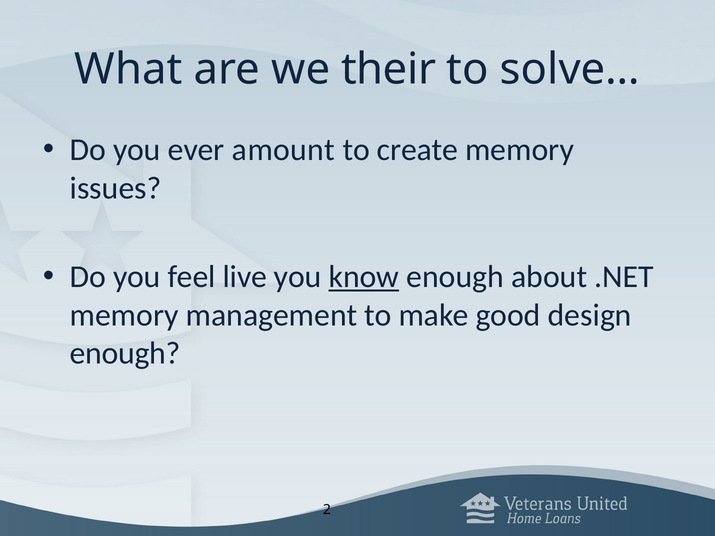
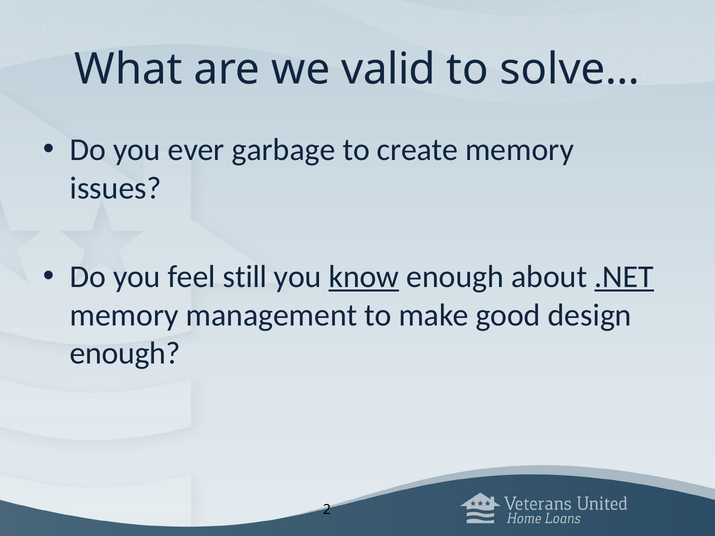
their: their -> valid (389, 69)
amount: amount -> garbage (284, 150)
live: live -> still (245, 277)
.NET underline: none -> present (624, 277)
